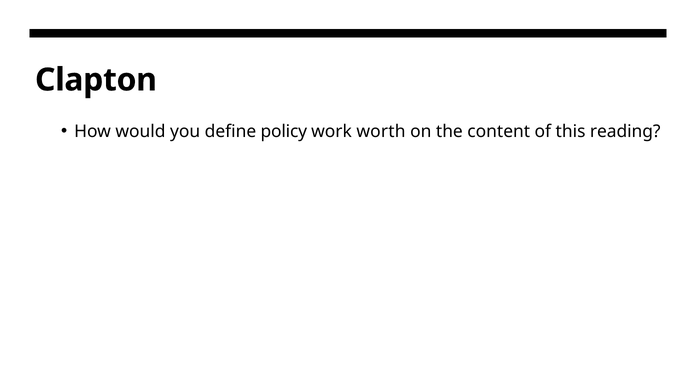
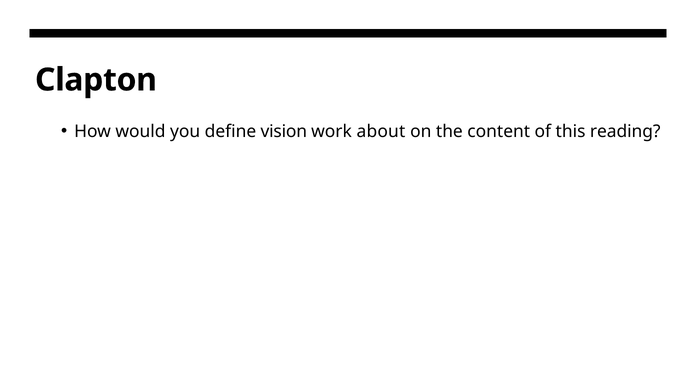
policy: policy -> vision (284, 131)
worth: worth -> about (381, 131)
